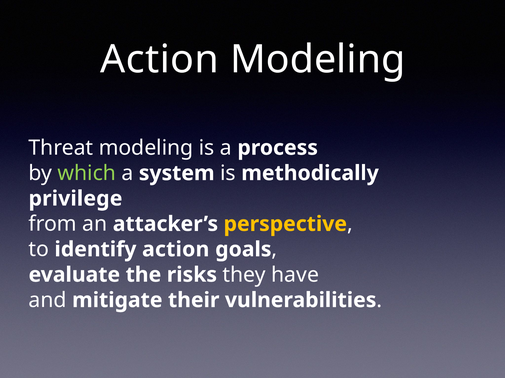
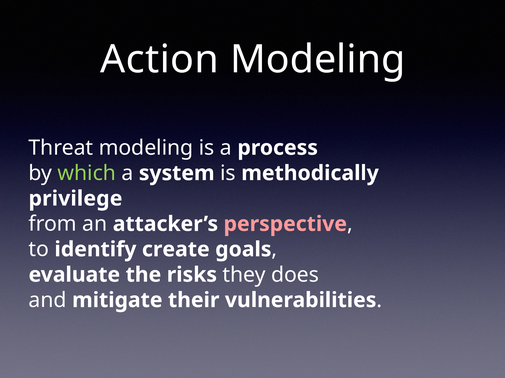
perspective colour: yellow -> pink (285, 224)
identify action: action -> create (176, 250)
have: have -> does (295, 275)
